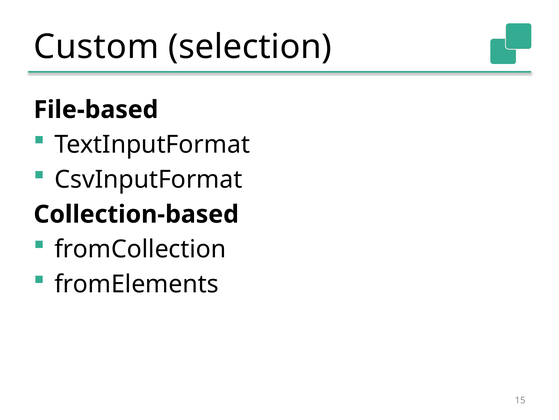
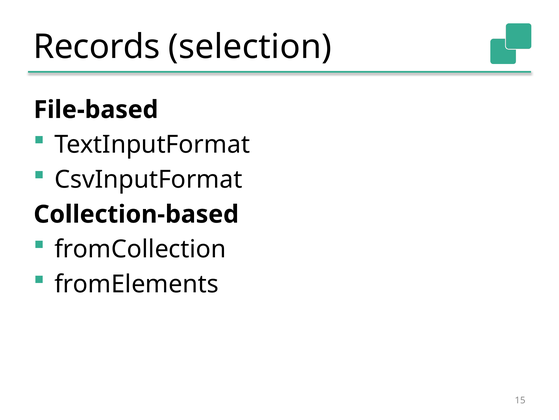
Custom: Custom -> Records (97, 47)
